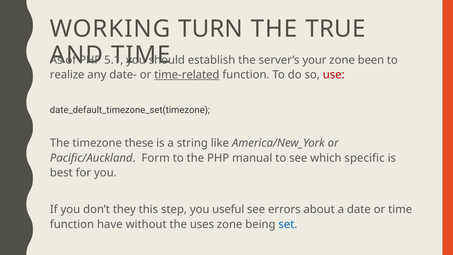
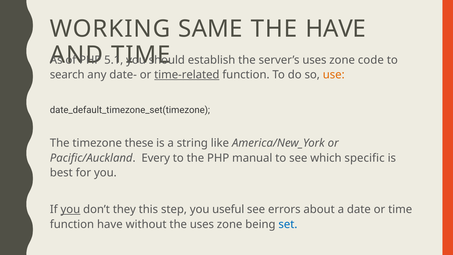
TURN: TURN -> SAME (210, 29)
THE TRUE: TRUE -> HAVE (336, 29)
server’s your: your -> uses (314, 60)
been: been -> code (371, 60)
realize: realize -> search (67, 75)
use colour: red -> orange (334, 75)
Form: Form -> Every (156, 158)
you underline: none -> present (70, 209)
